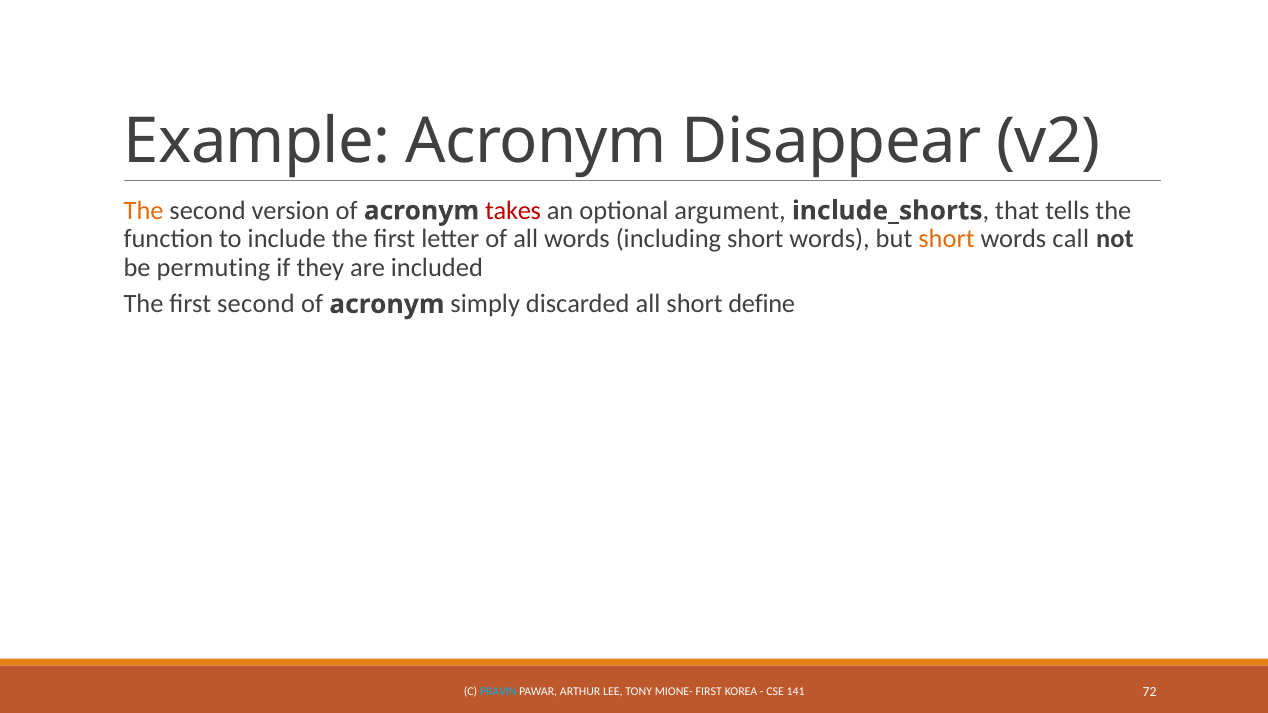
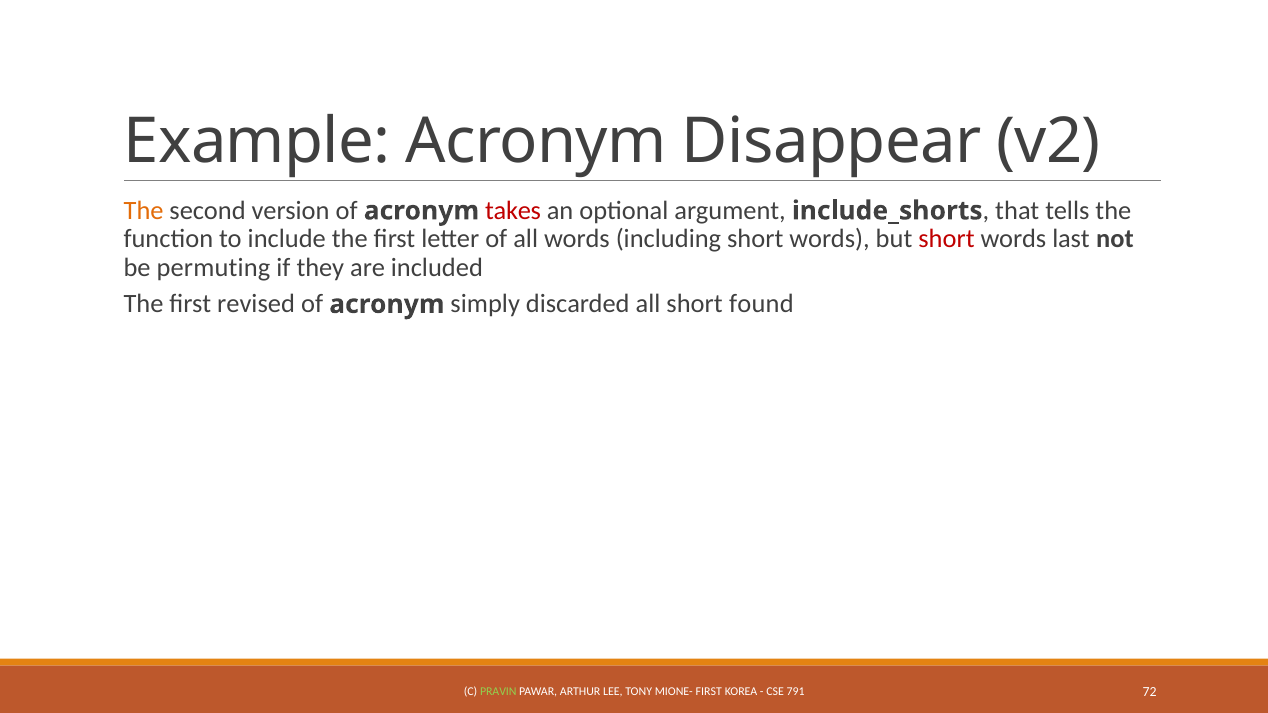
short colour: orange -> red (946, 239)
call: call -> last (1071, 239)
first second: second -> revised (256, 304)
define: define -> found (761, 304)
PRAVIN colour: light blue -> light green (498, 692)
141: 141 -> 791 (796, 692)
